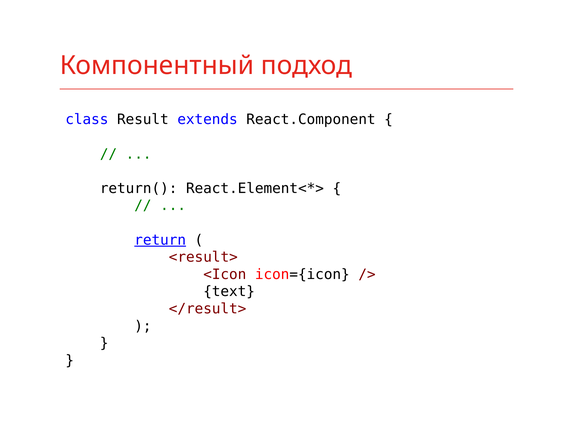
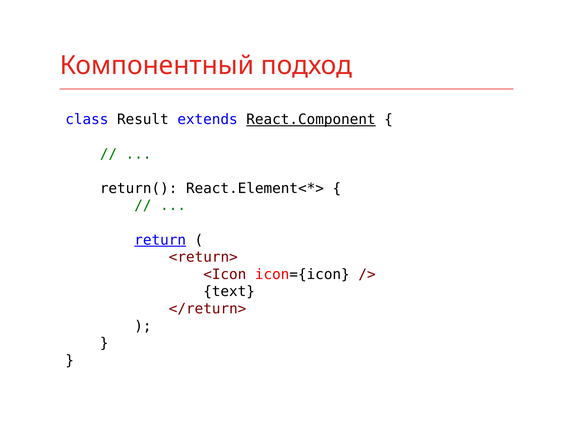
React.Component underline: none -> present (311, 120)
<result>: <result> -> <return> (203, 257)
</result>: </result> -> </return> (208, 309)
